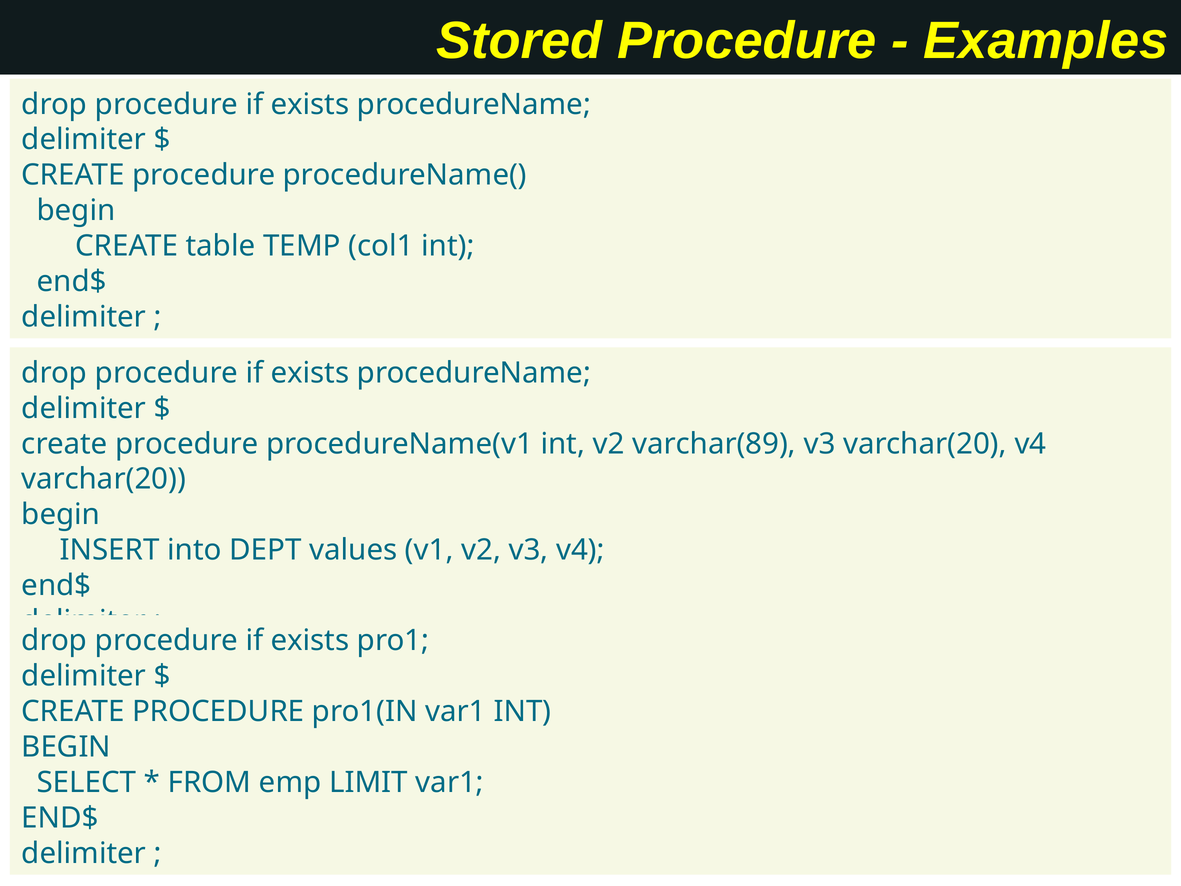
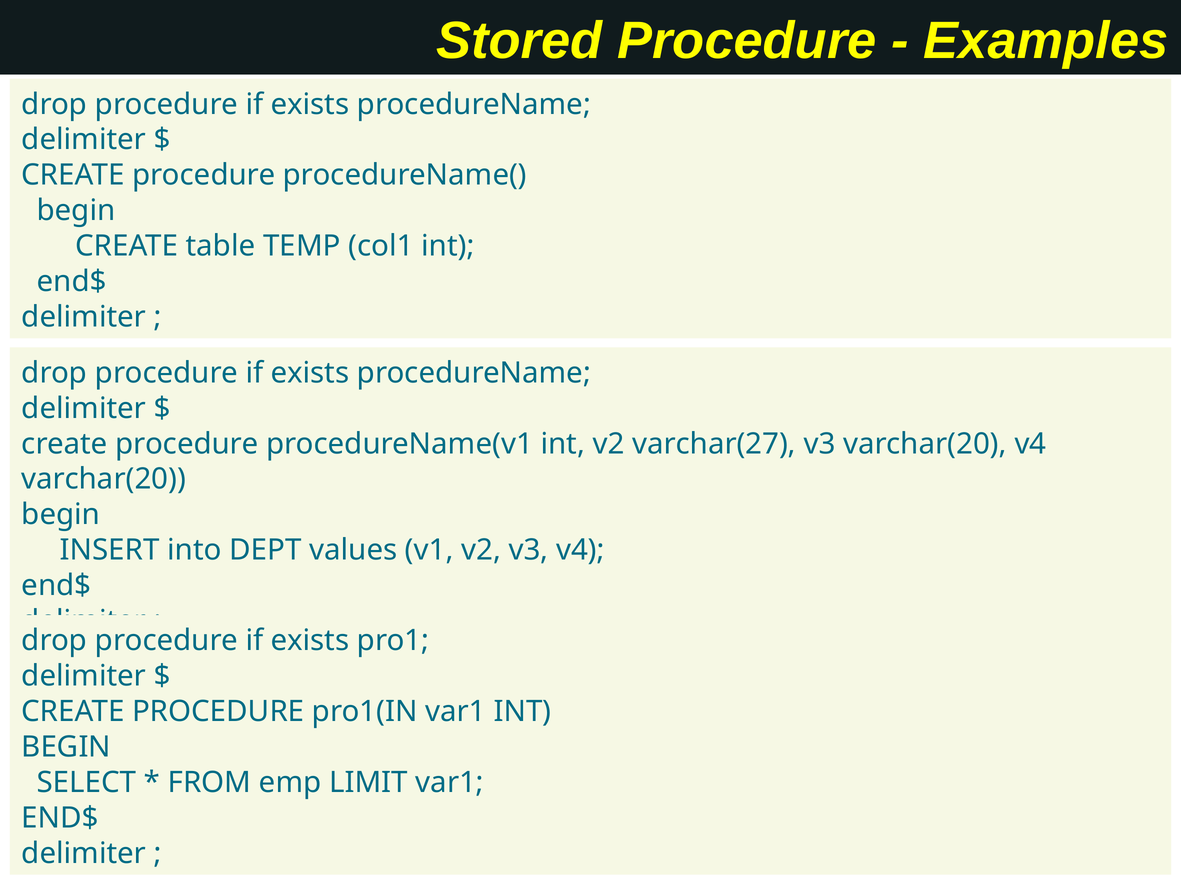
varchar(89: varchar(89 -> varchar(27 (714, 444)
